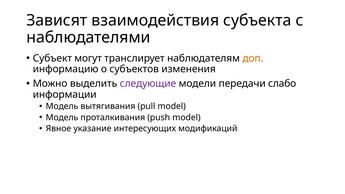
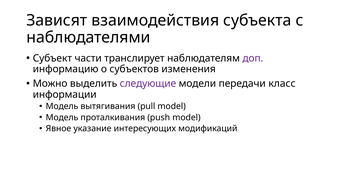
могут: могут -> части (88, 58)
доп colour: orange -> purple (253, 58)
слабо: слабо -> класс (282, 84)
